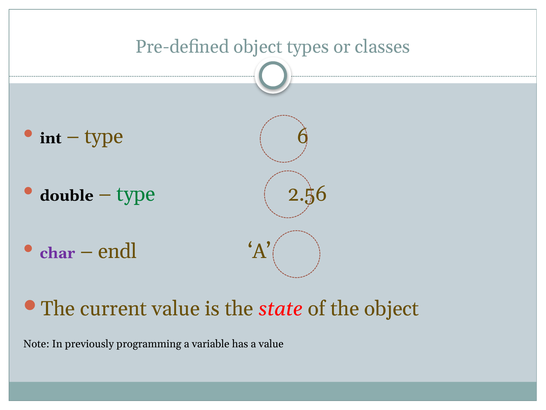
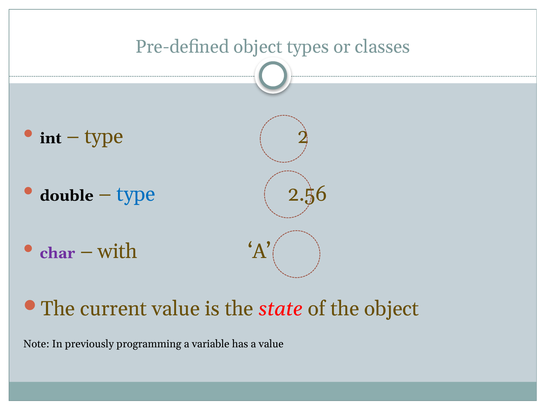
6: 6 -> 2 (303, 136)
type colour: green -> blue (136, 194)
endl: endl -> with (118, 251)
